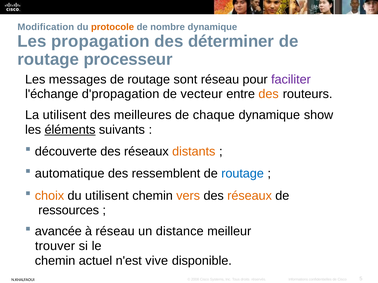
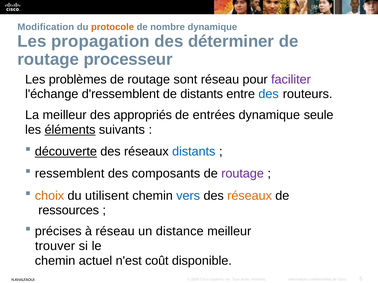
messages: messages -> problèmes (78, 80)
d'propagation: d'propagation -> d'ressemblent (121, 94)
de vecteur: vecteur -> distants (202, 94)
des colour: orange -> blue (269, 94)
La utilisent: utilisent -> meilleur (65, 115)
meilleures: meilleures -> appropriés (143, 115)
chaque: chaque -> entrées (214, 115)
show: show -> seule (319, 115)
découverte underline: none -> present (66, 152)
distants colour: orange -> blue (194, 152)
automatique: automatique -> ressemblent (70, 174)
ressemblent: ressemblent -> composants (166, 174)
routage colour: blue -> purple (243, 174)
vers colour: orange -> blue (188, 196)
avancée: avancée -> précises (58, 232)
vive: vive -> coût (157, 261)
